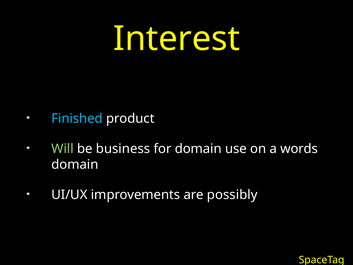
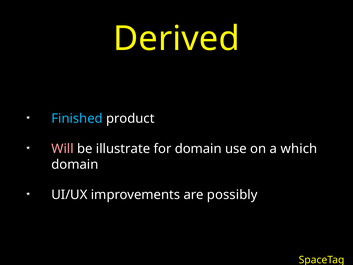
Interest: Interest -> Derived (176, 39)
Will colour: light green -> pink (62, 149)
business: business -> illustrate (123, 149)
words: words -> which (299, 149)
